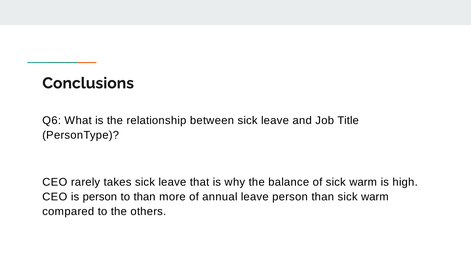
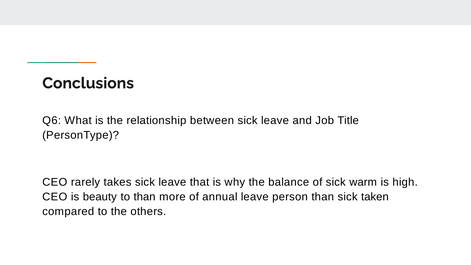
is person: person -> beauty (100, 197)
than sick warm: warm -> taken (375, 197)
